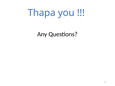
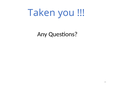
Thapa: Thapa -> Taken (42, 13)
